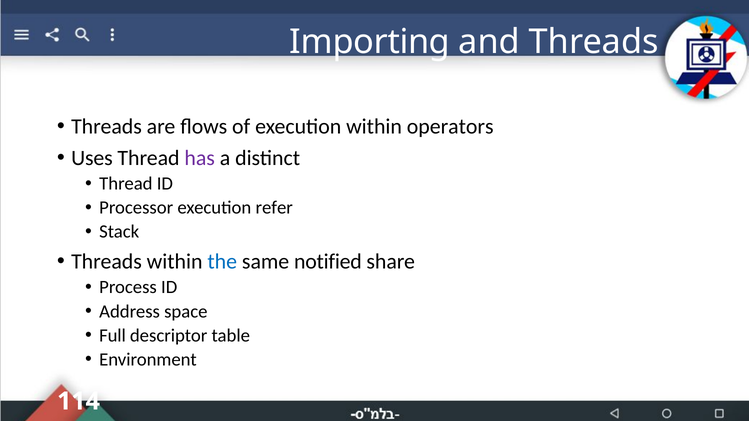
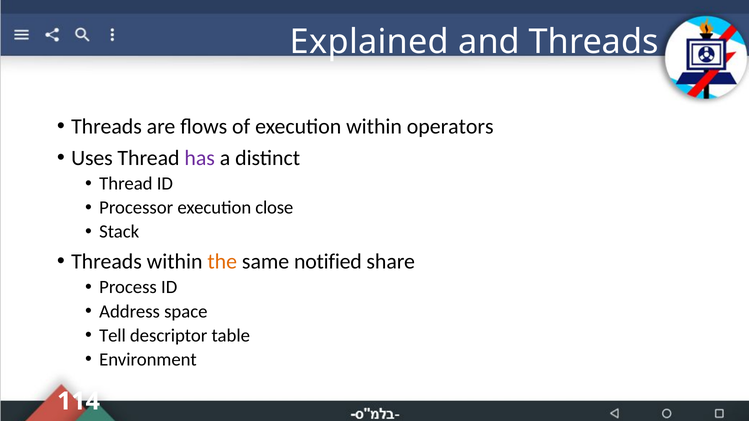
Importing: Importing -> Explained (369, 42)
refer: refer -> close (274, 208)
the colour: blue -> orange (222, 262)
Full: Full -> Tell (113, 336)
